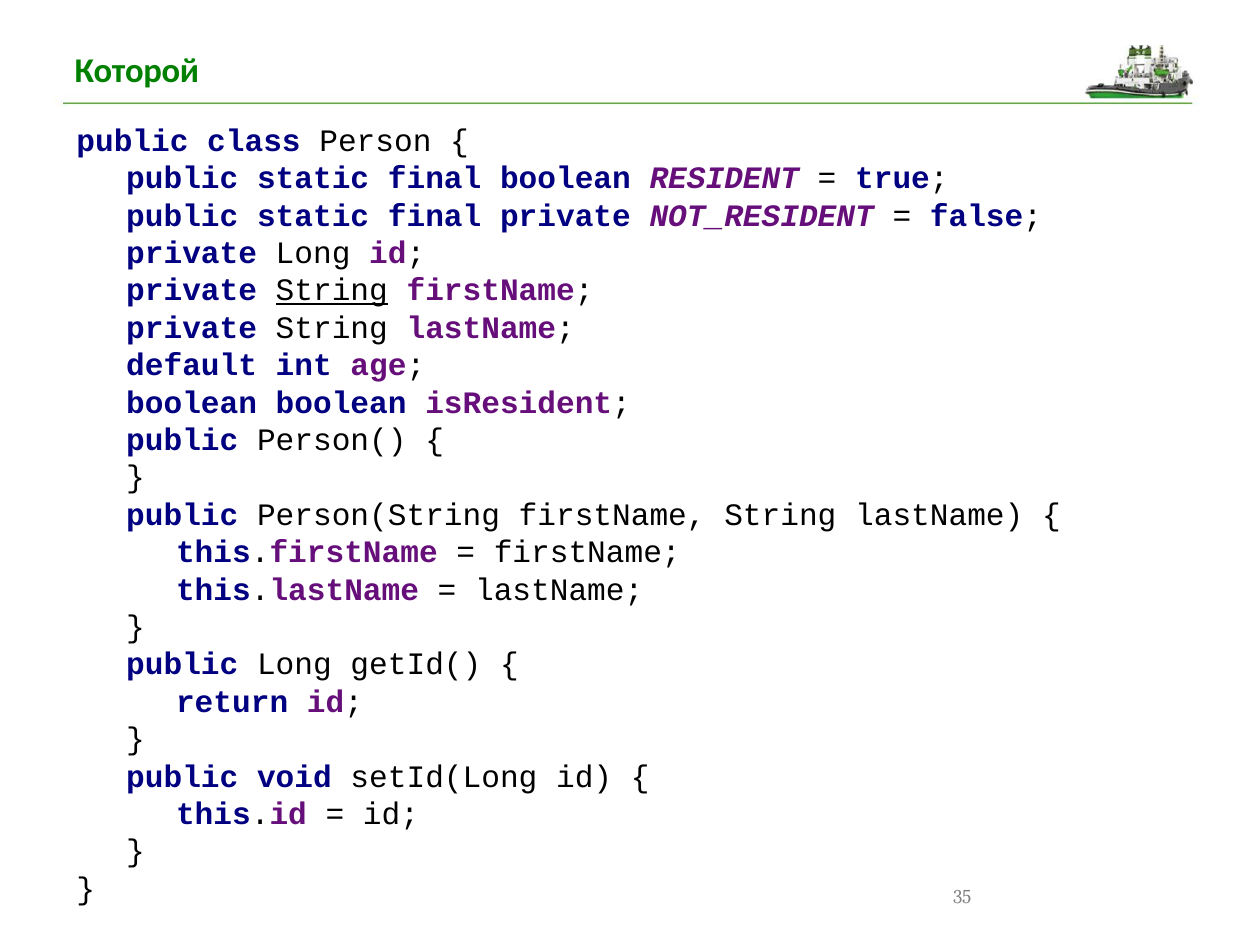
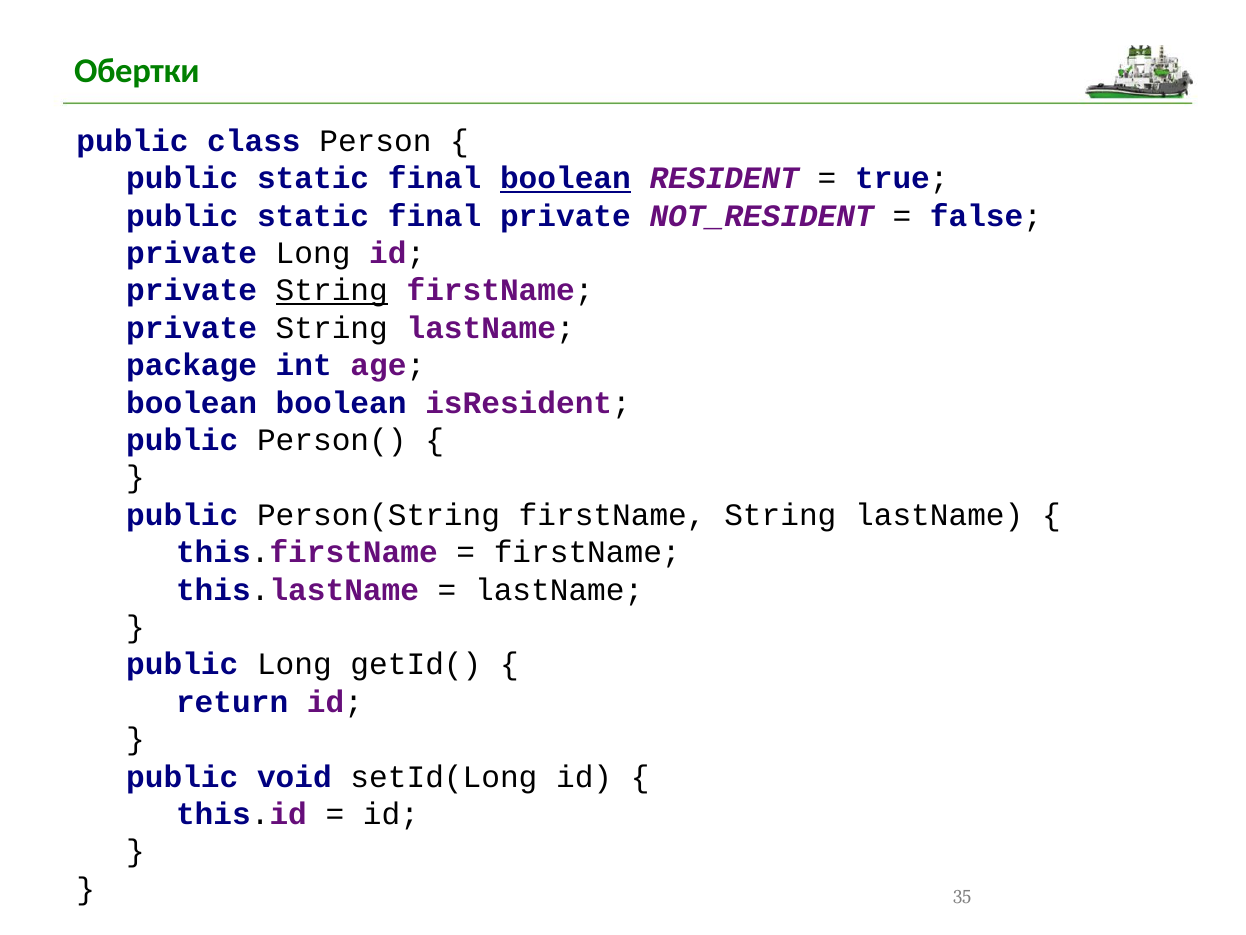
Которой: Которой -> Обертки (137, 71)
boolean underline: none -> present (565, 178)
default: default -> package (192, 365)
